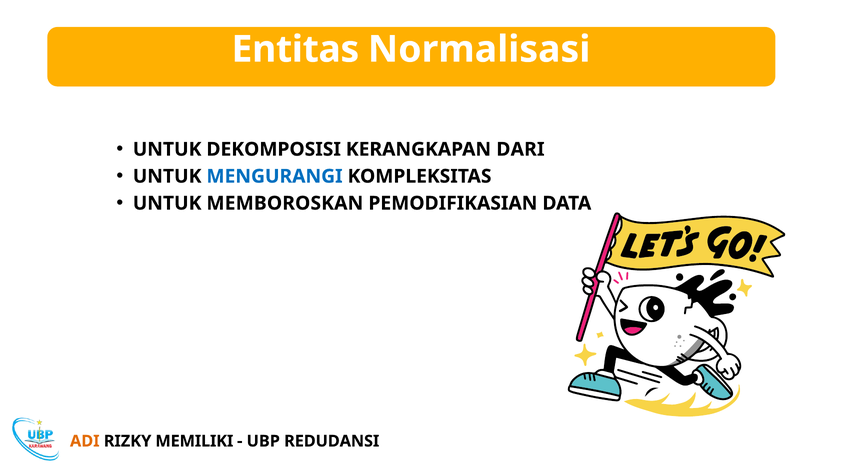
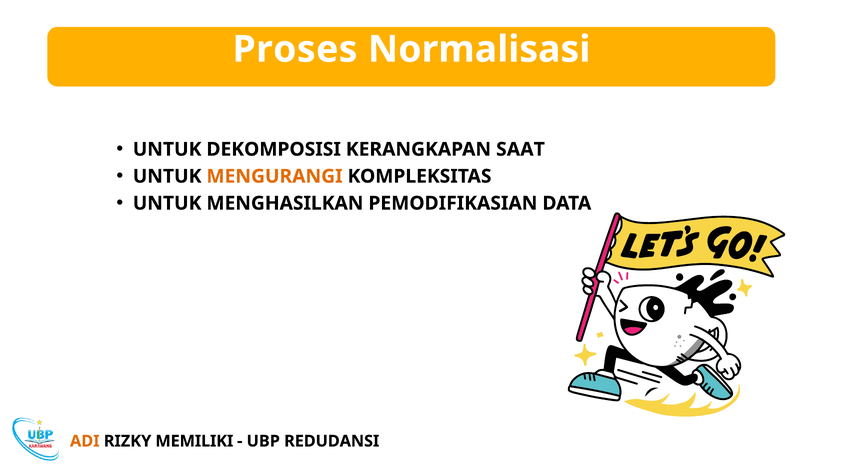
Entitas: Entitas -> Proses (295, 49)
DARI: DARI -> SAAT (520, 149)
MENGURANGI colour: blue -> orange (274, 176)
MEMBOROSKAN: MEMBOROSKAN -> MENGHASILKAN (285, 203)
